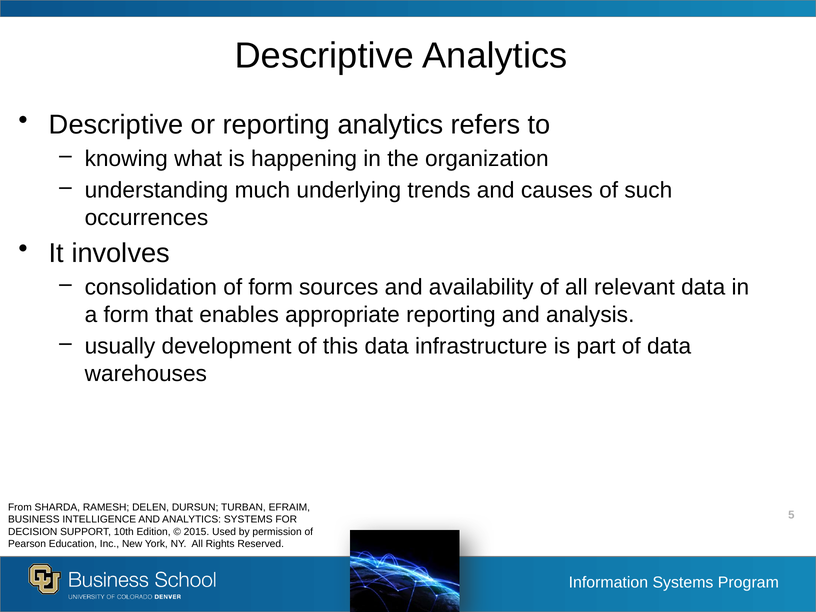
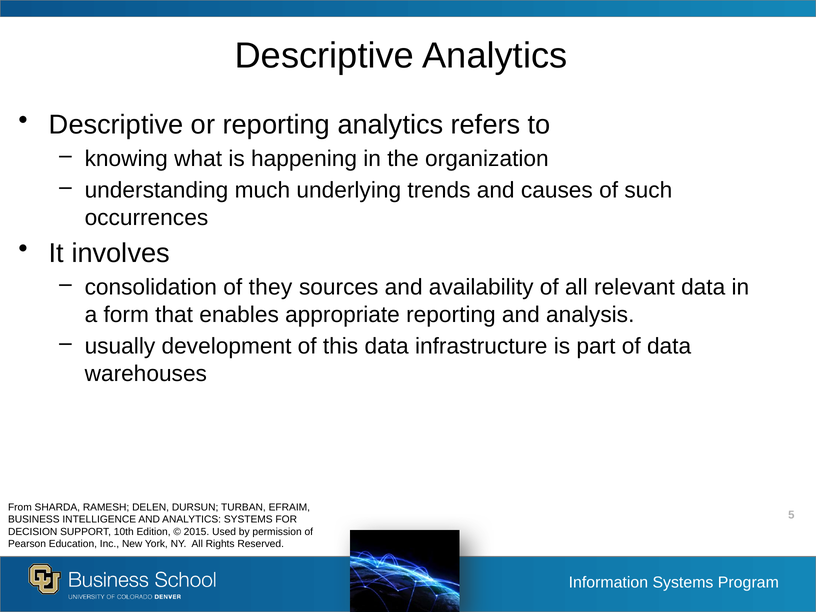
of form: form -> they (271, 287)
